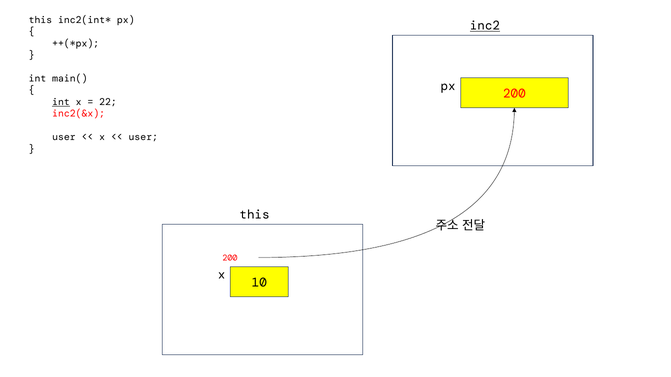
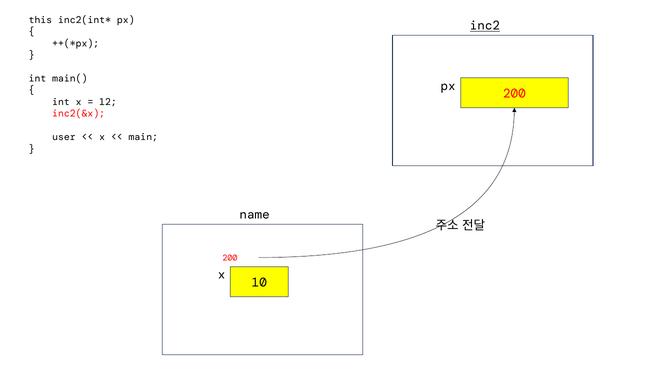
int underline: present -> none (61, 102)
22: 22 -> 12 (108, 102)
user: user -> main (143, 137)
this: this -> name (255, 215)
